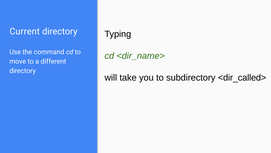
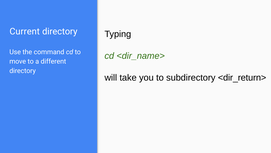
<dir_called>: <dir_called> -> <dir_return> (242, 77)
